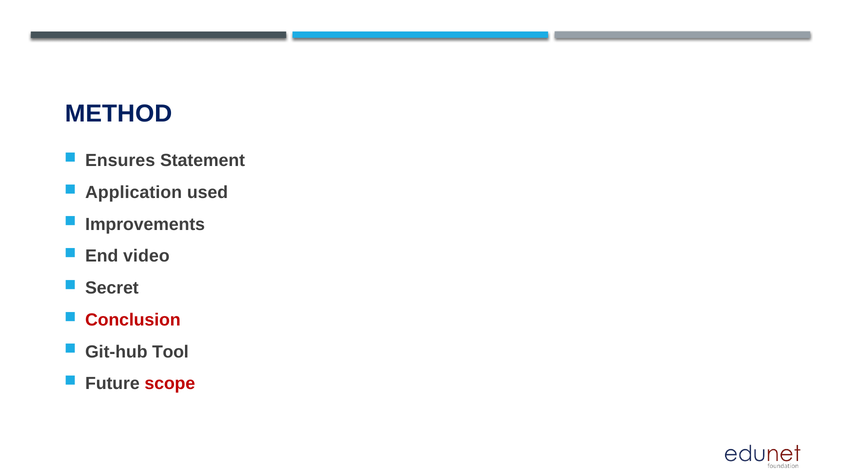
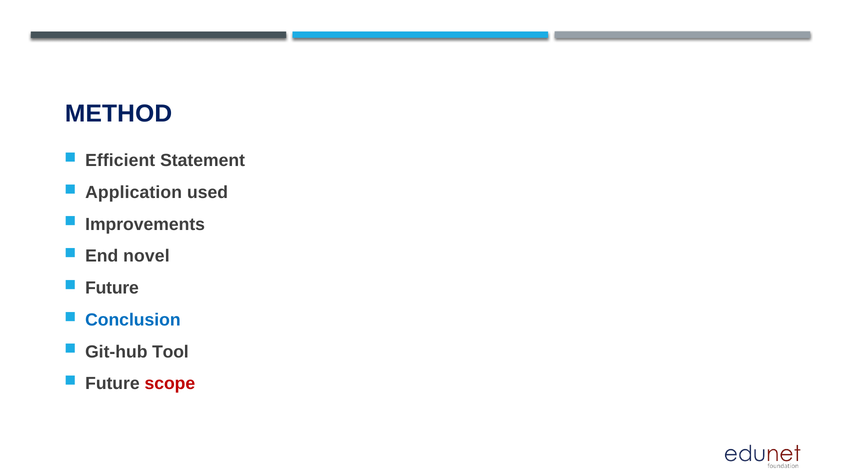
Ensures: Ensures -> Efficient (120, 161)
video: video -> novel (146, 256)
Secret: Secret -> Future (112, 288)
Conclusion colour: red -> blue (133, 320)
